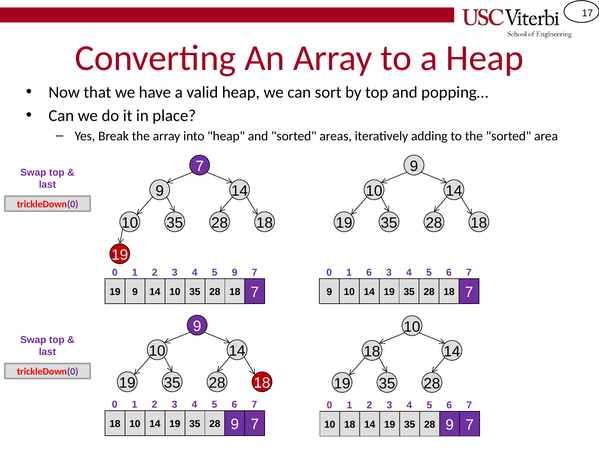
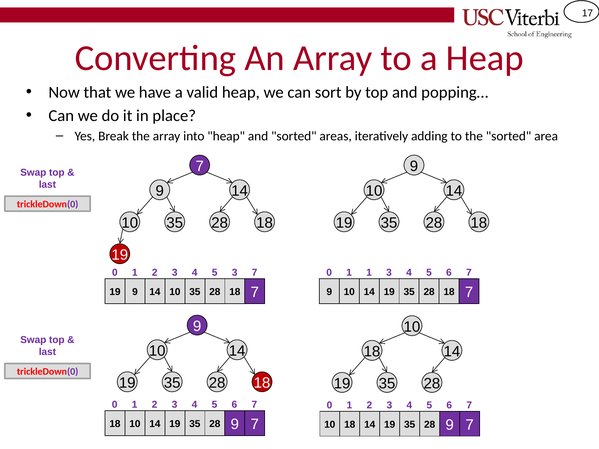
5 9: 9 -> 3 (235, 273)
1 6: 6 -> 1 (369, 273)
